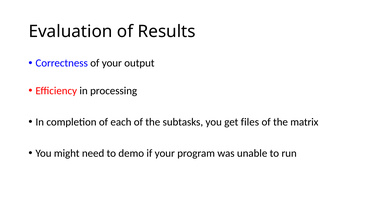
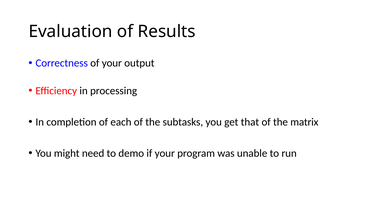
files: files -> that (250, 122)
